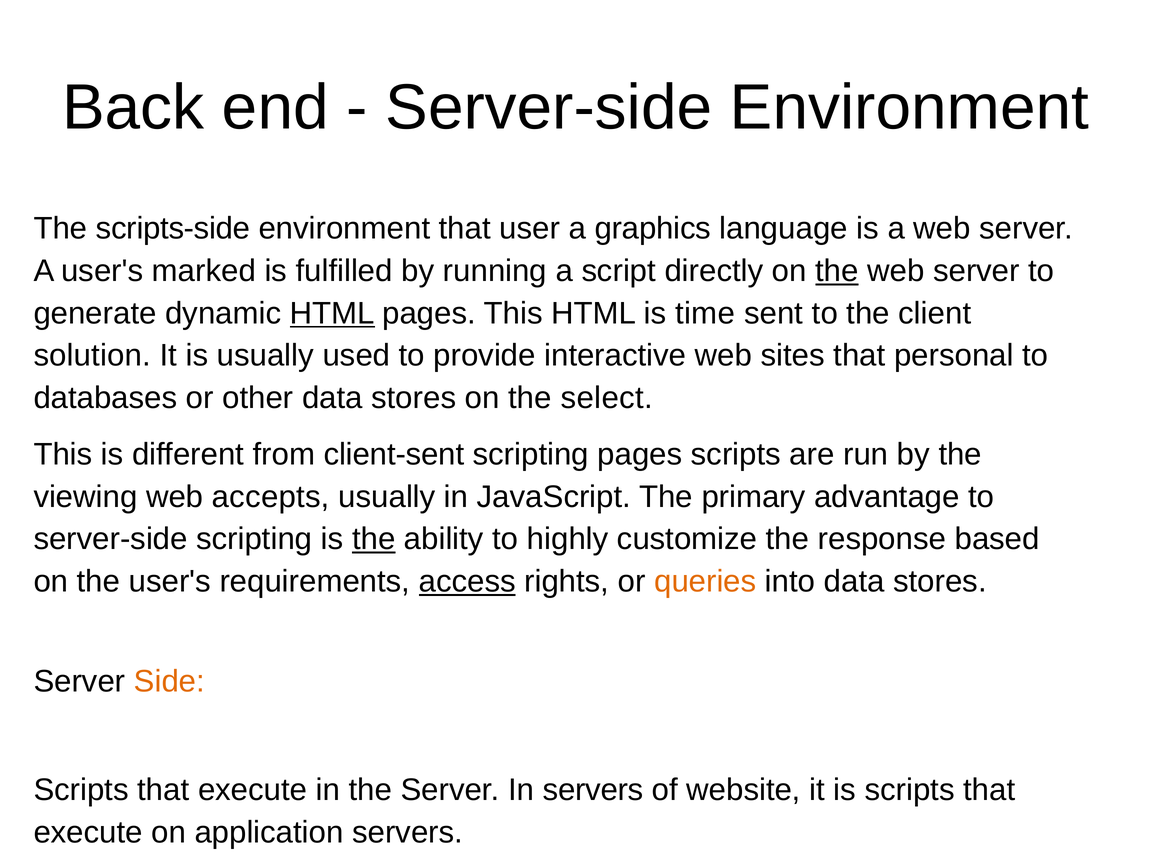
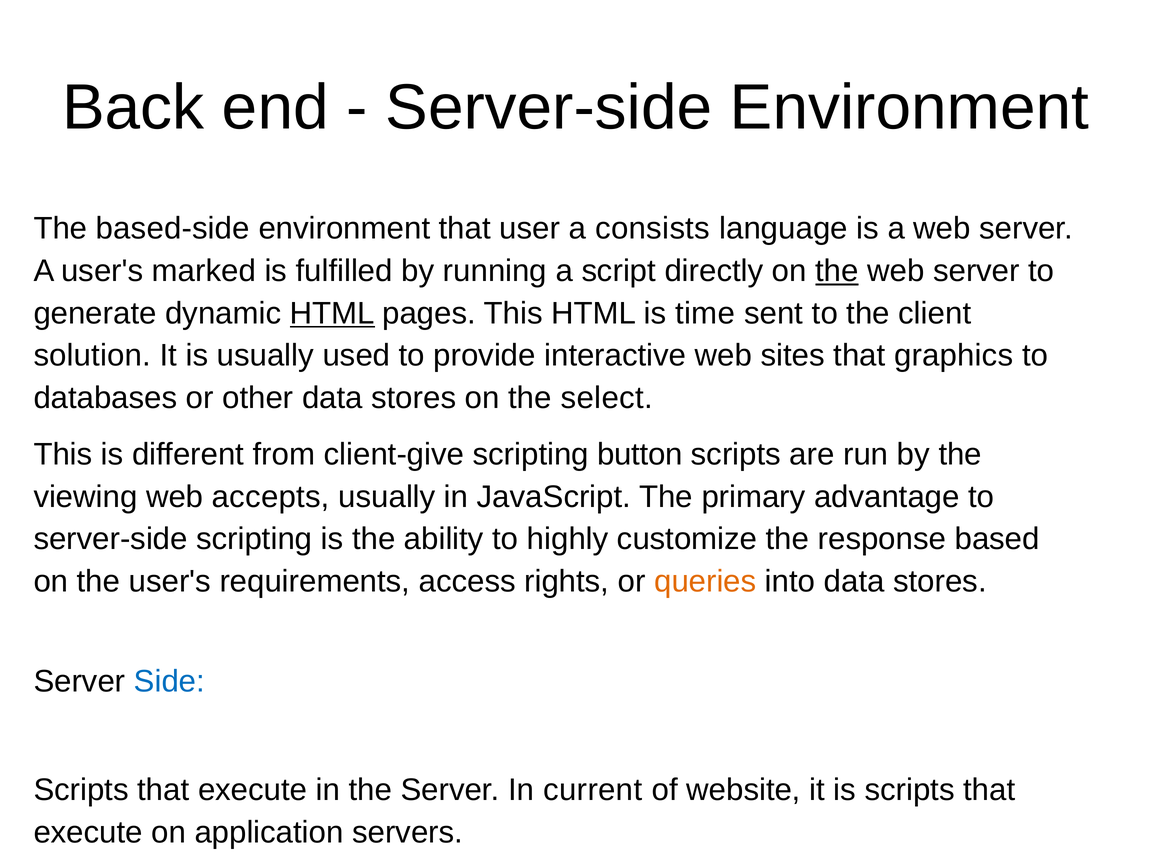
scripts-side: scripts-side -> based-side (173, 229)
graphics: graphics -> consists (653, 229)
personal: personal -> graphics (954, 356)
client-sent: client-sent -> client-give (394, 454)
scripting pages: pages -> button (640, 454)
the underline: present -> none (374, 539)
access underline: present -> none (467, 581)
Side colour: orange -> blue (169, 681)
In servers: servers -> current (593, 790)
